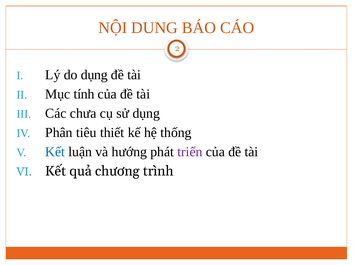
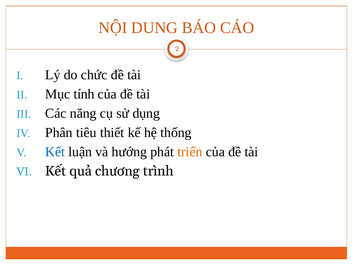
do dụng: dụng -> chức (94, 75)
chưa: chưa -> năng (83, 113)
triển colour: purple -> orange (190, 152)
